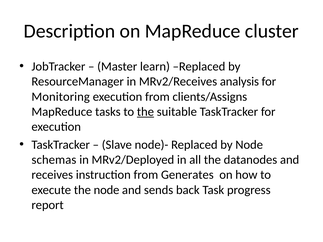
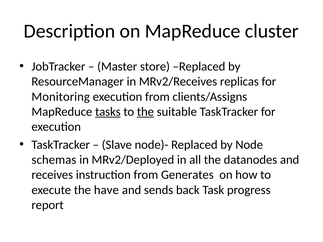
learn: learn -> store (155, 67)
analysis: analysis -> replicas (239, 82)
tasks underline: none -> present (108, 112)
the node: node -> have (106, 190)
